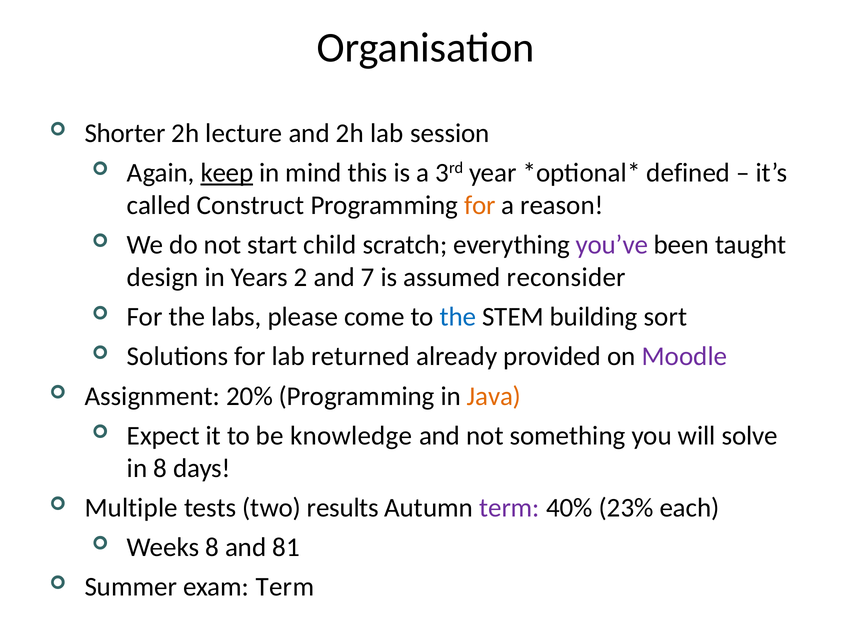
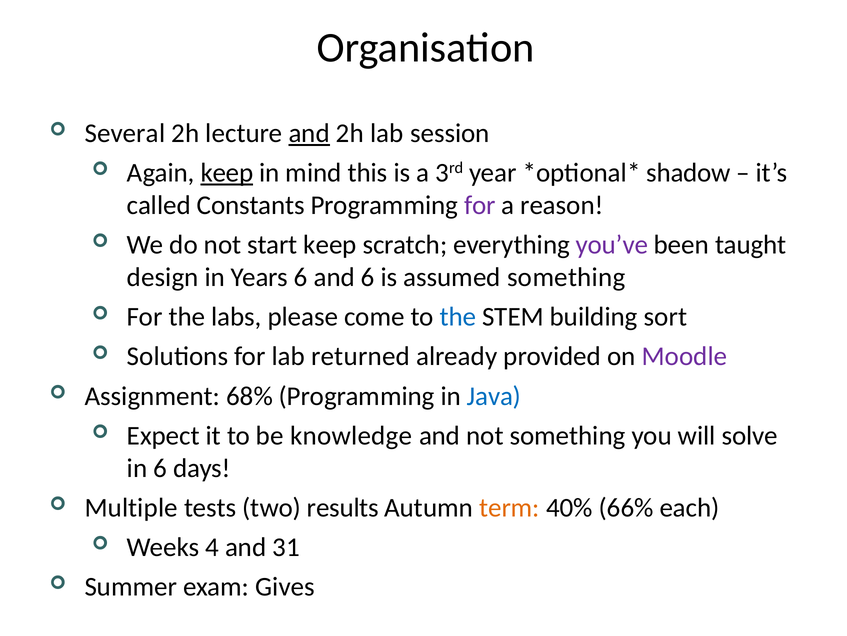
Shorter: Shorter -> Several (125, 133)
and underline: none -> present (309, 133)
defined: defined -> shadow (688, 173)
Construct: Construct -> Constants (251, 205)
for colour: orange -> purple (480, 205)
start child: child -> keep (330, 245)
Years 2: 2 -> 6 (301, 277)
and 7: 7 -> 6 (368, 277)
assumed reconsider: reconsider -> something (566, 277)
20%: 20% -> 68% (250, 396)
Java colour: orange -> blue (494, 396)
in 8: 8 -> 6 (160, 468)
term colour: purple -> orange (509, 507)
23%: 23% -> 66% (626, 507)
Weeks 8: 8 -> 4 (212, 547)
81: 81 -> 31 (286, 547)
exam Term: Term -> Gives (285, 586)
